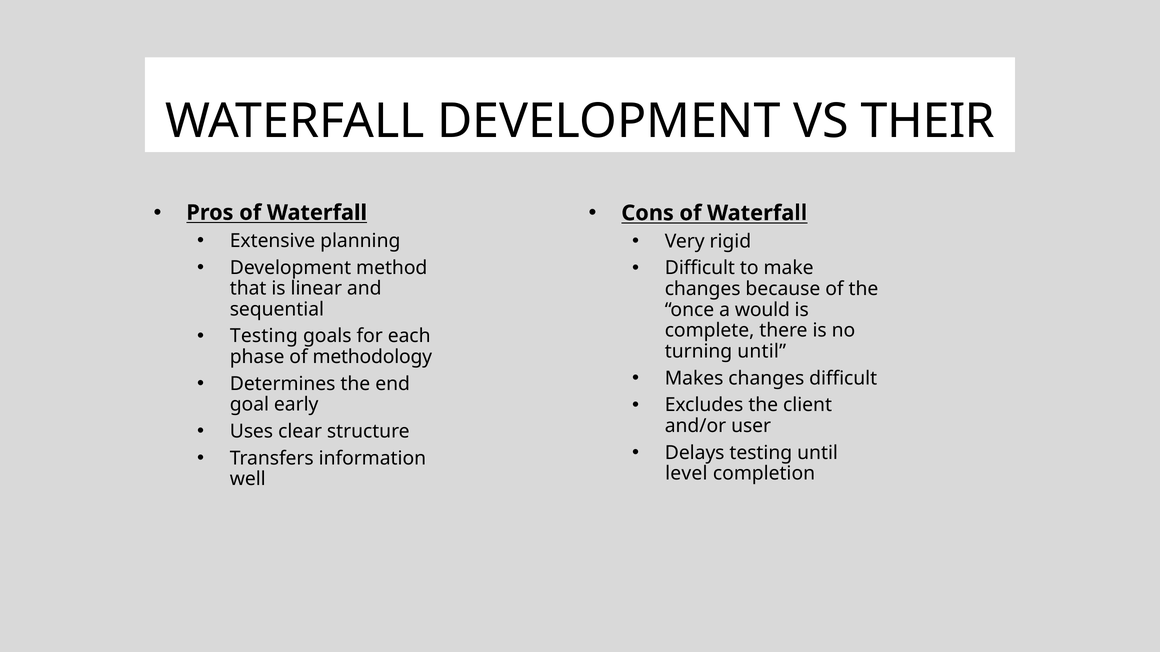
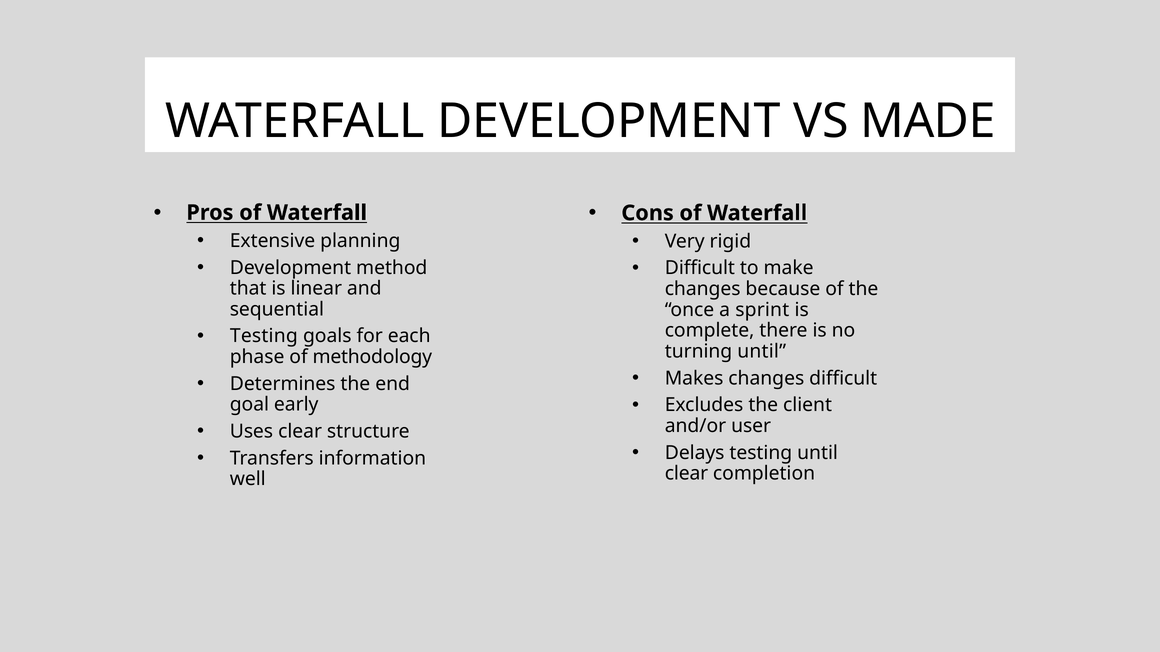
THEIR: THEIR -> MADE (928, 121)
would: would -> sprint (762, 310)
level: level -> clear (686, 474)
